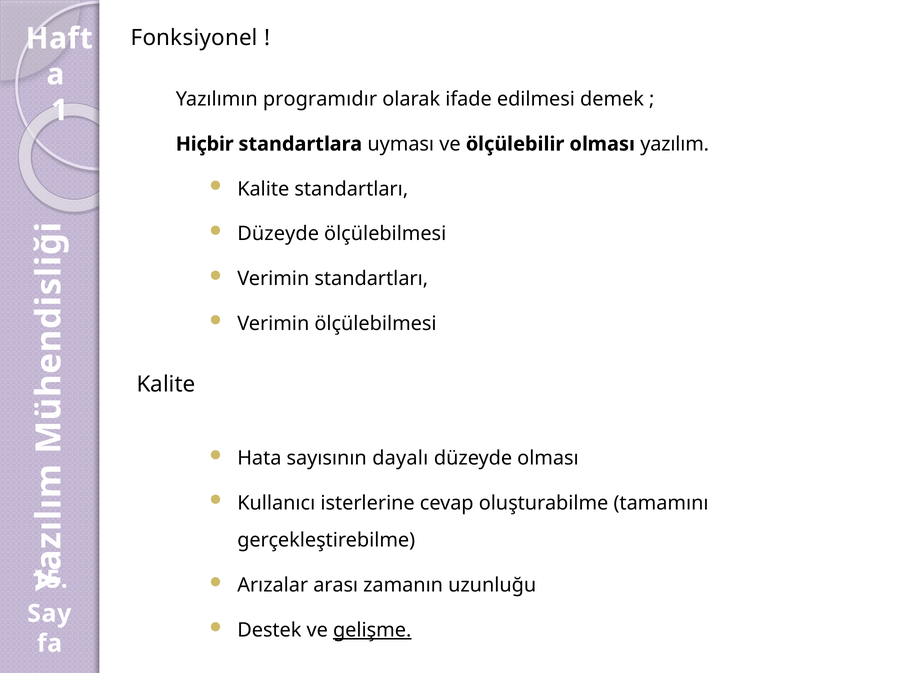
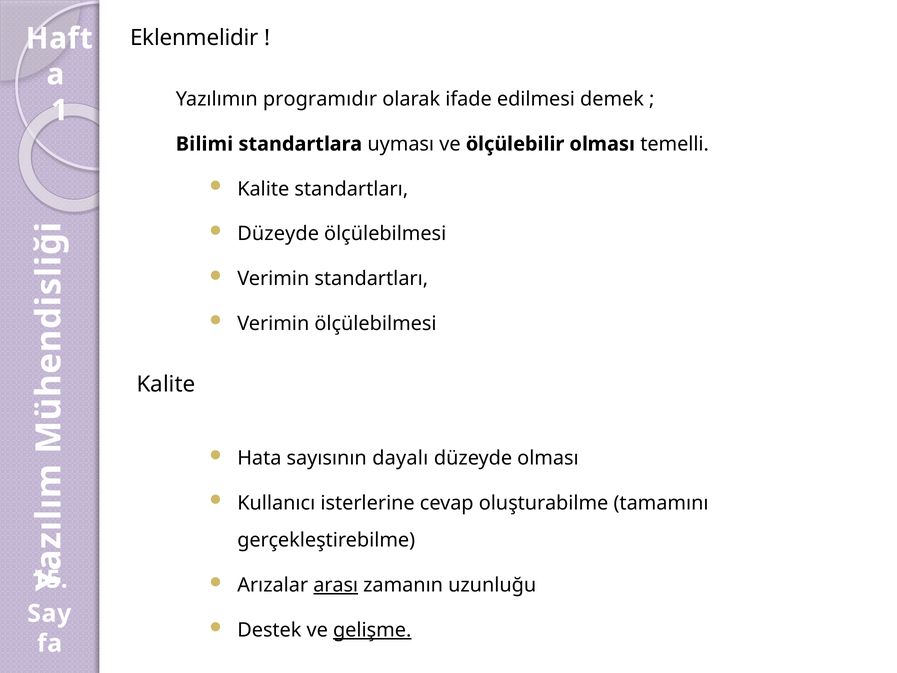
Fonksiyonel: Fonksiyonel -> Eklenmelidir (194, 38)
Hiçbir: Hiçbir -> Bilimi (204, 144)
yazılım: yazılım -> temelli (675, 144)
arası underline: none -> present (336, 585)
